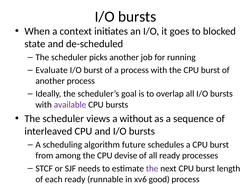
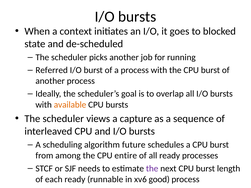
Evaluate: Evaluate -> Referred (52, 70)
available colour: purple -> orange (70, 105)
without: without -> capture (136, 119)
devise: devise -> entire (126, 156)
